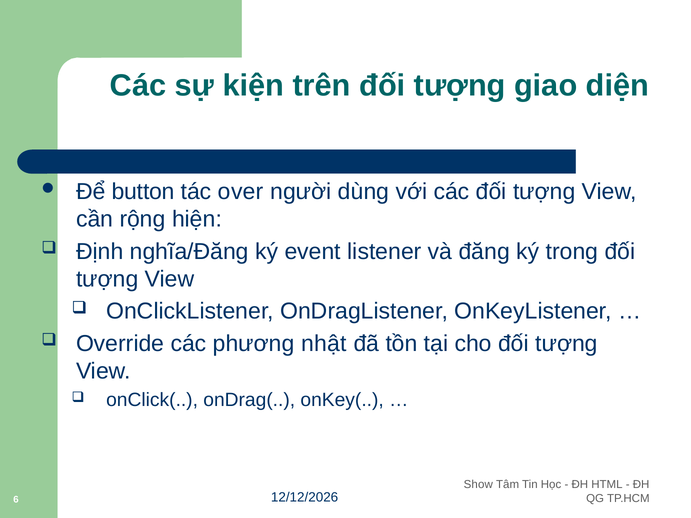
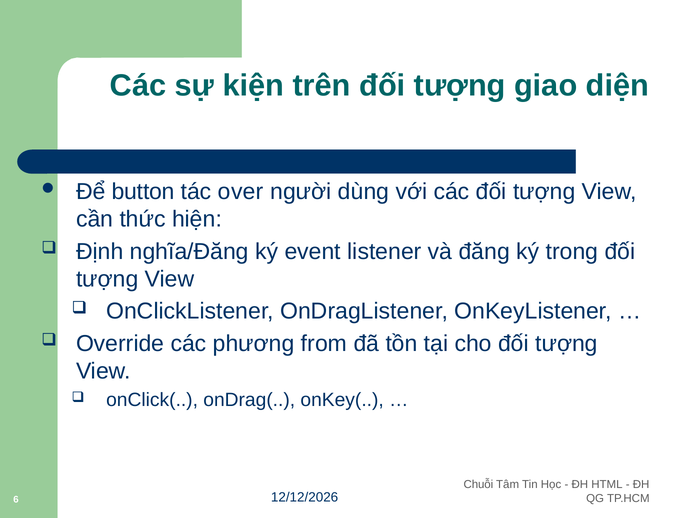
rộng: rộng -> thức (143, 219)
nhật: nhật -> from (324, 344)
Show: Show -> Chuỗi (478, 485)
